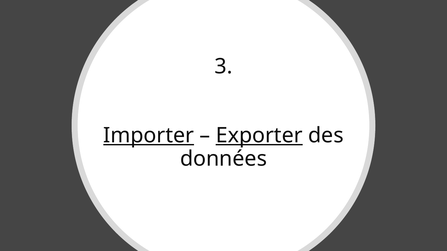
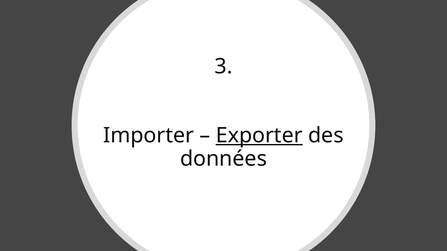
Importer underline: present -> none (149, 136)
